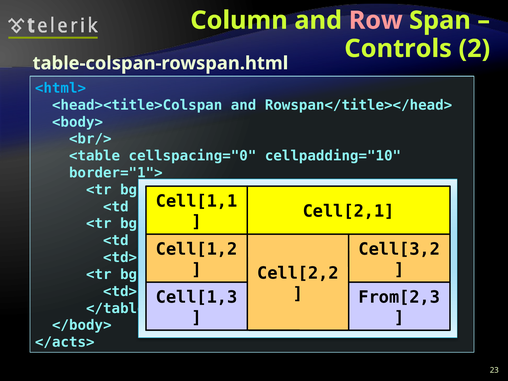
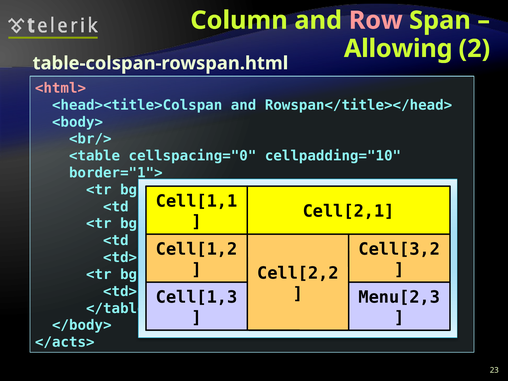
Controls: Controls -> Allowing (398, 49)
<html> colour: light blue -> pink (60, 88)
From[2,3: From[2,3 -> Menu[2,3 (399, 297)
